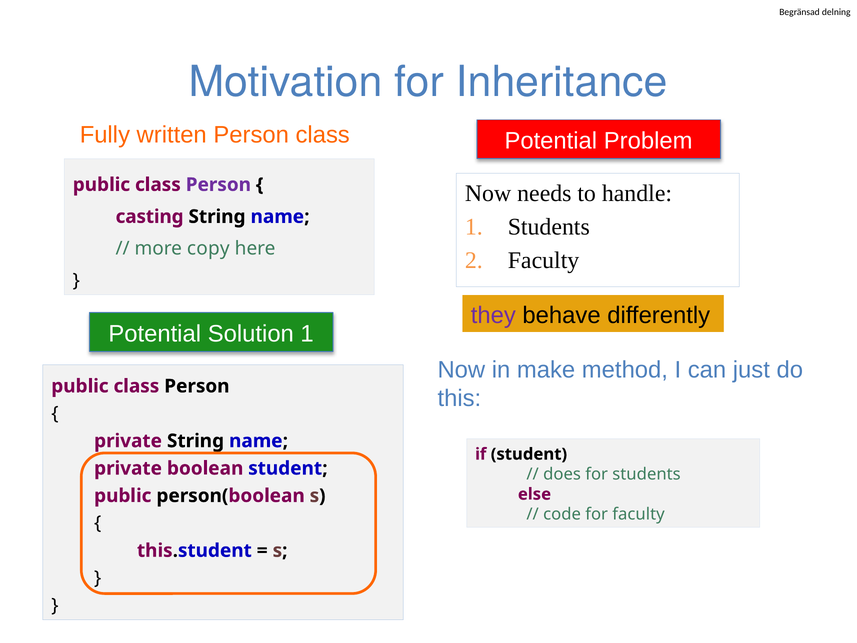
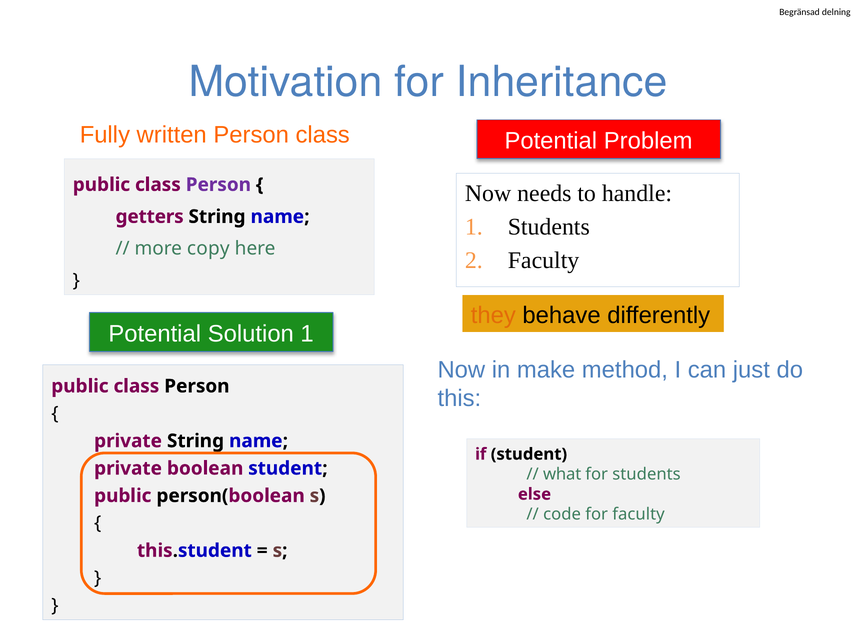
casting: casting -> getters (150, 217)
they colour: purple -> orange (493, 315)
does: does -> what (562, 474)
